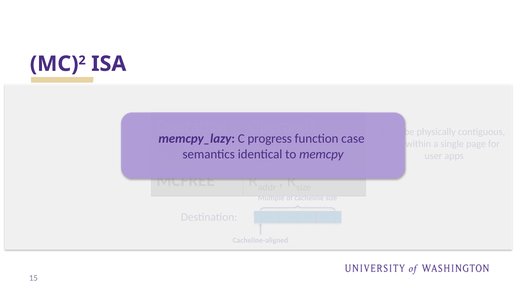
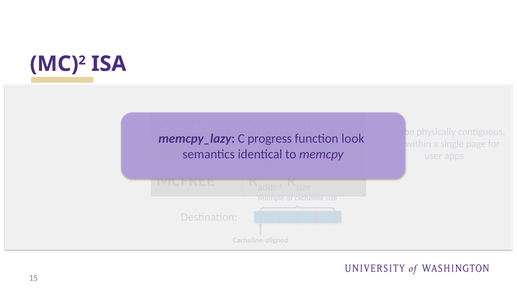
case: case -> look (353, 139)
